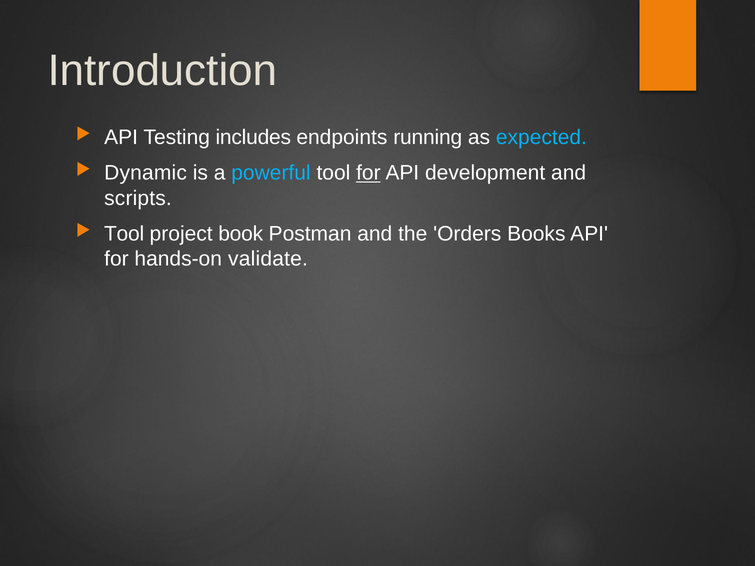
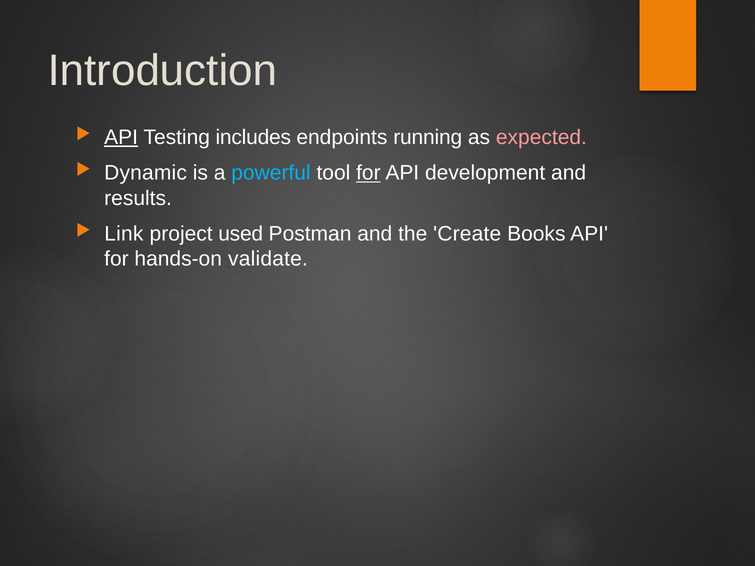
API underline: none -> present (121, 137)
expected colour: light blue -> pink (541, 137)
scripts: scripts -> results (138, 198)
Tool: Tool -> Link (124, 234)
book: book -> used (241, 234)
Orders: Orders -> Create (467, 234)
